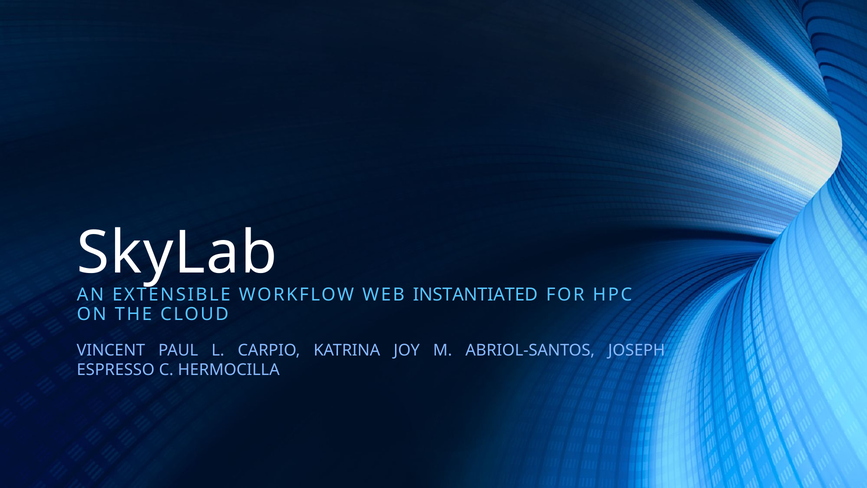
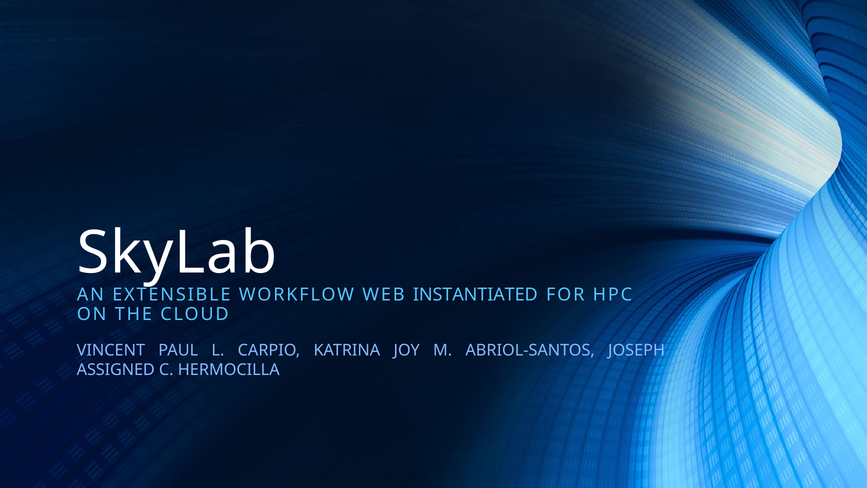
ESPRESSO: ESPRESSO -> ASSIGNED (116, 370)
